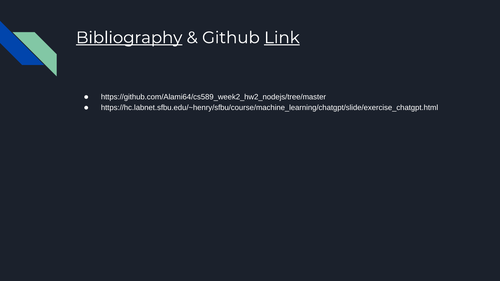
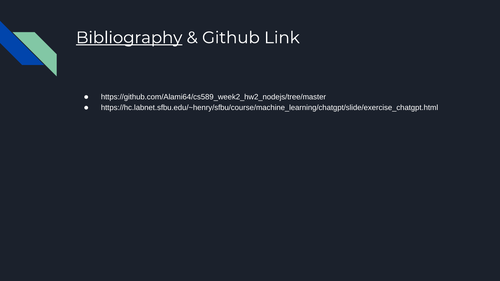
Link underline: present -> none (282, 38)
